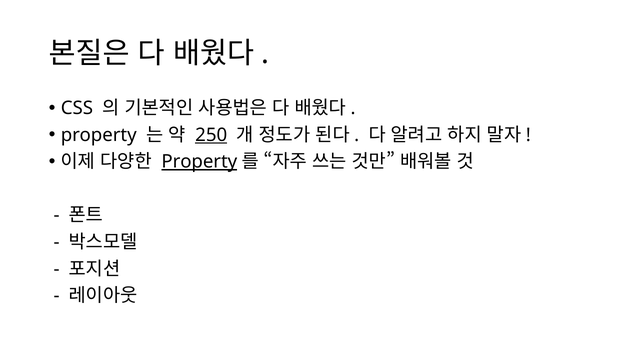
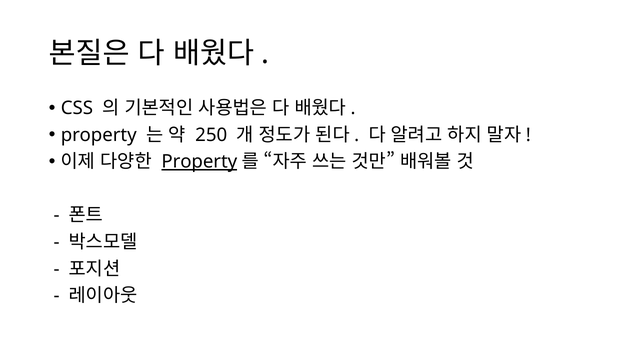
250 underline: present -> none (211, 135)
